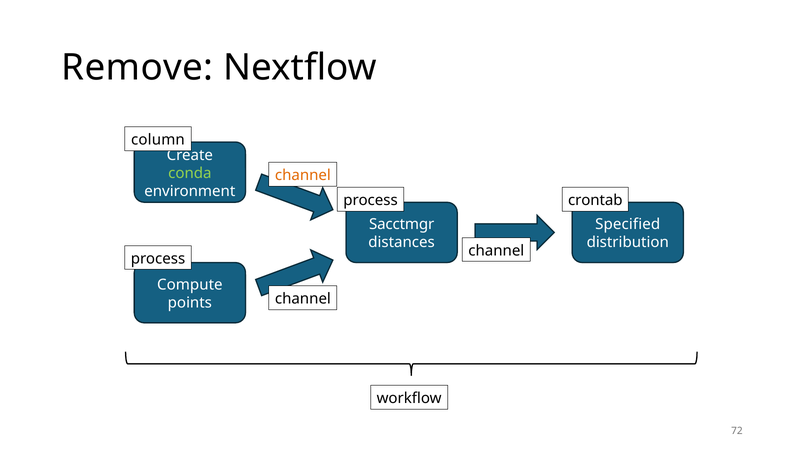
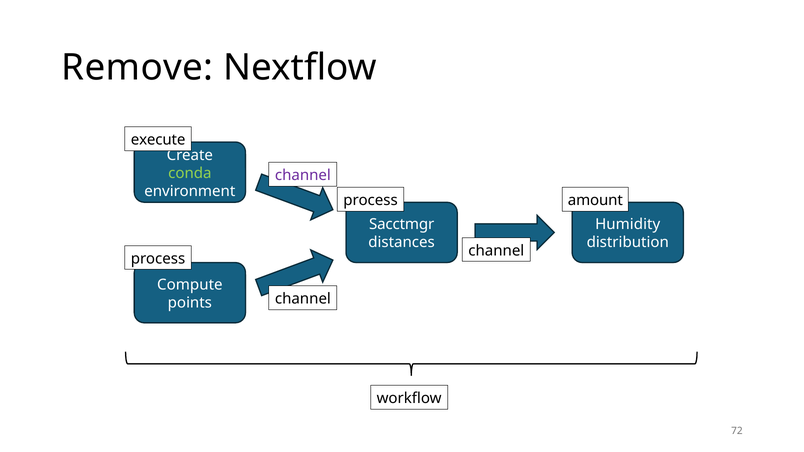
column: column -> execute (158, 140)
channel colour: orange -> purple (303, 175)
crontab: crontab -> amount (595, 200)
Specified: Specified -> Humidity (628, 225)
